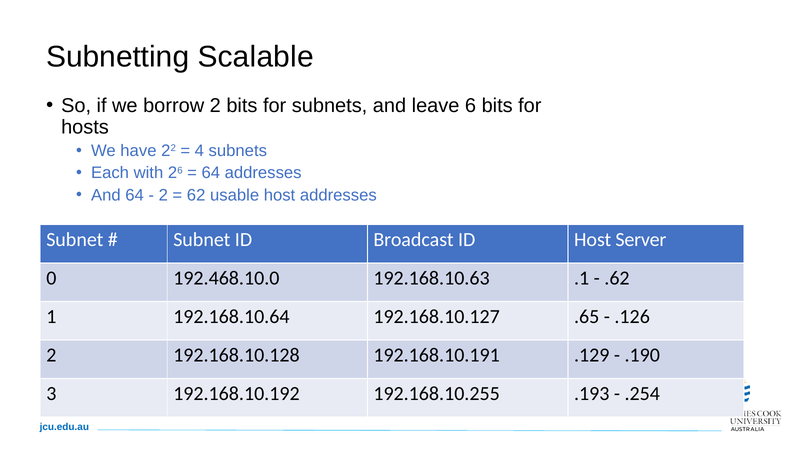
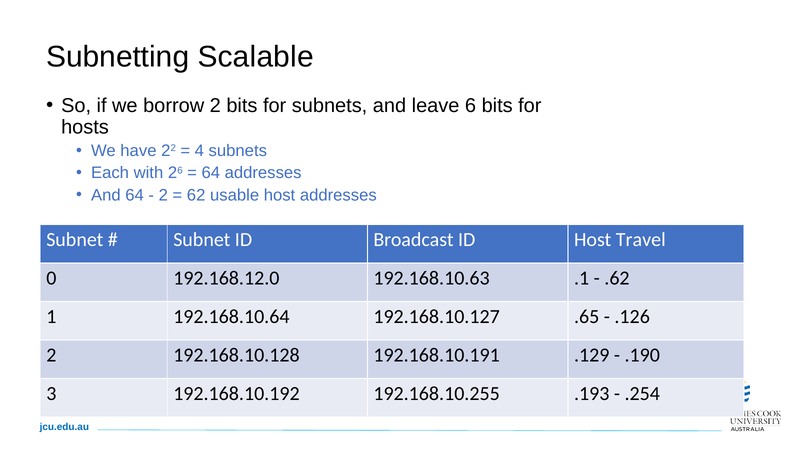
Server: Server -> Travel (641, 240)
192.468.10.0: 192.468.10.0 -> 192.168.12.0 (226, 279)
